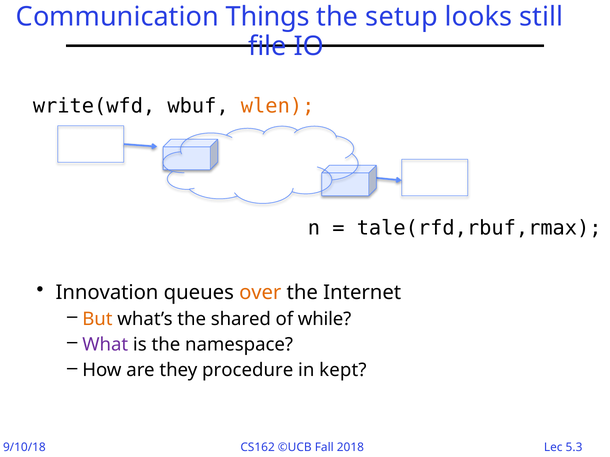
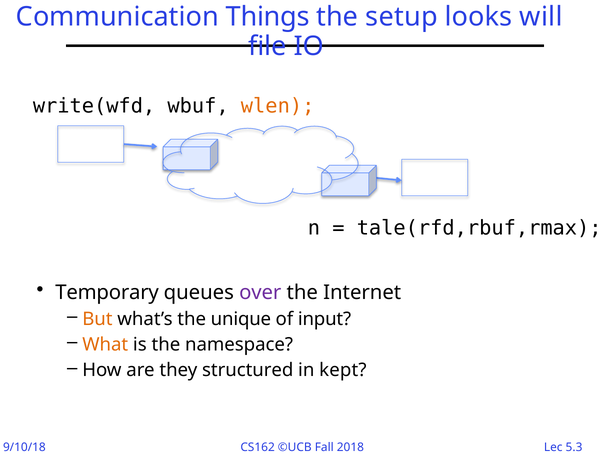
still: still -> will (541, 17)
Innovation: Innovation -> Temporary (107, 293)
over colour: orange -> purple (260, 293)
shared: shared -> unique (241, 319)
while: while -> input (325, 319)
What colour: purple -> orange (105, 345)
procedure: procedure -> structured (248, 371)
